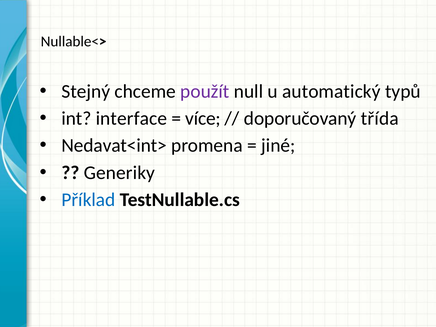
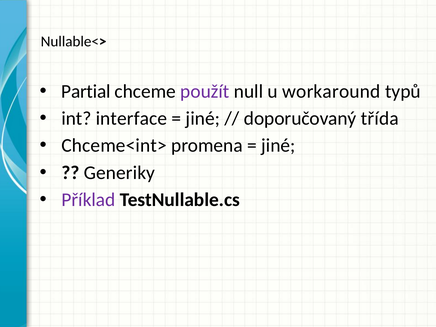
Stejný: Stejný -> Partial (86, 91)
automatický: automatický -> workaround (331, 91)
více: více -> jiné (203, 118)
Nedavat<int>: Nedavat<int> -> Chceme<int> (114, 146)
Příklad colour: blue -> purple (88, 200)
